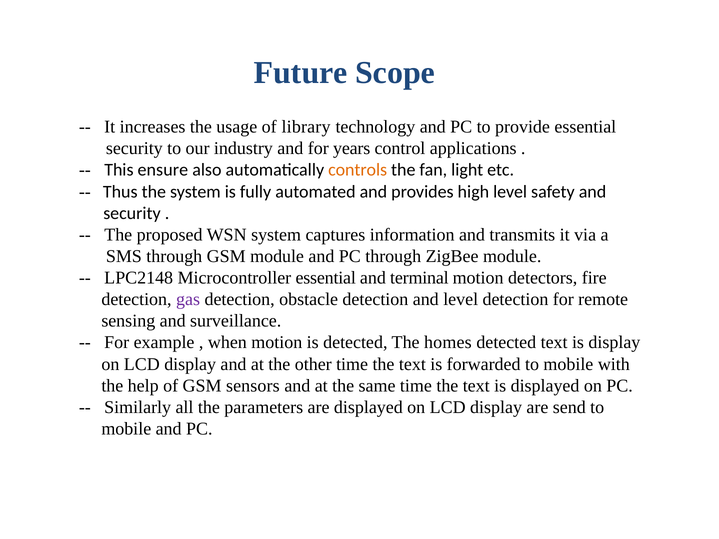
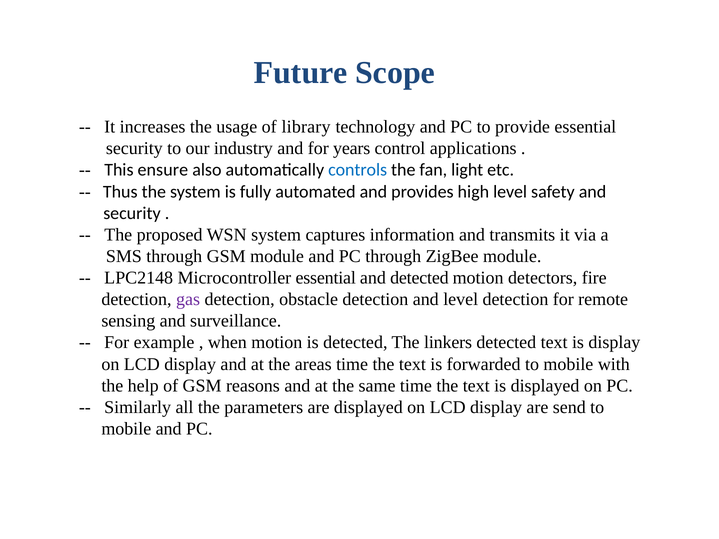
controls colour: orange -> blue (358, 170)
and terminal: terminal -> detected (419, 278)
homes: homes -> linkers (448, 343)
other: other -> areas (313, 364)
sensors: sensors -> reasons (253, 386)
